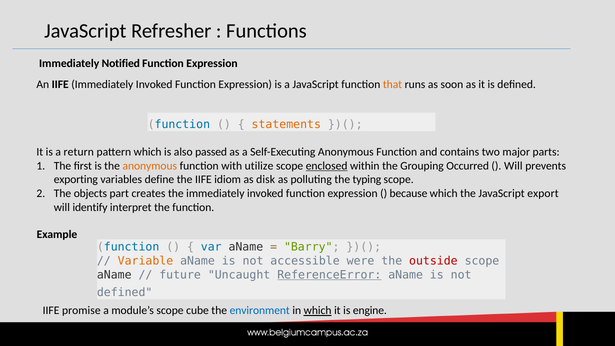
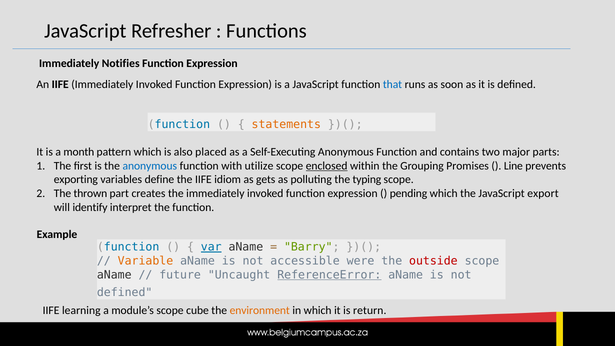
Notified: Notified -> Notifies (121, 63)
that colour: orange -> blue (393, 85)
return: return -> month (79, 152)
passed: passed -> placed (211, 152)
anonymous colour: orange -> blue (150, 166)
Occurred: Occurred -> Promises (468, 166)
Will: Will -> Line (513, 166)
disk: disk -> gets (266, 180)
objects: objects -> thrown (90, 193)
because: because -> pending (408, 193)
var underline: none -> present (211, 247)
promise: promise -> learning (81, 310)
environment colour: blue -> orange (260, 310)
which underline: present -> none (318, 310)
engine: engine -> return (370, 310)
